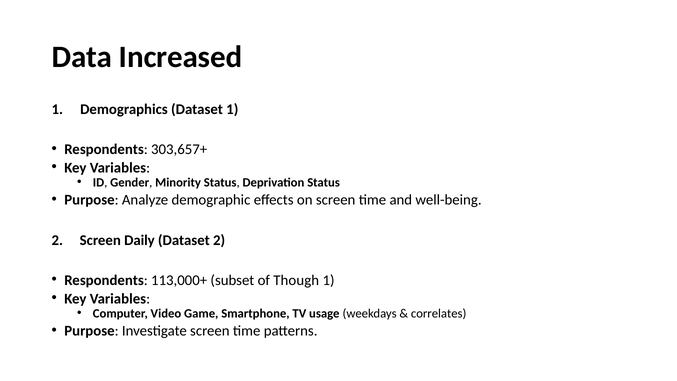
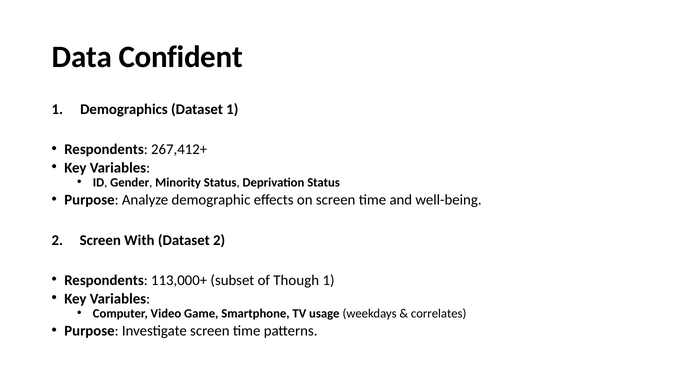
Increased: Increased -> Confident (181, 57)
303,657+: 303,657+ -> 267,412+ (179, 149)
Daily: Daily -> With (139, 240)
